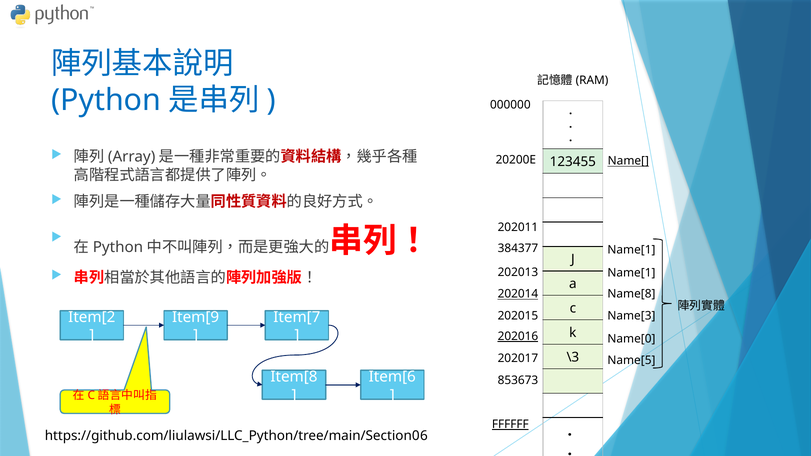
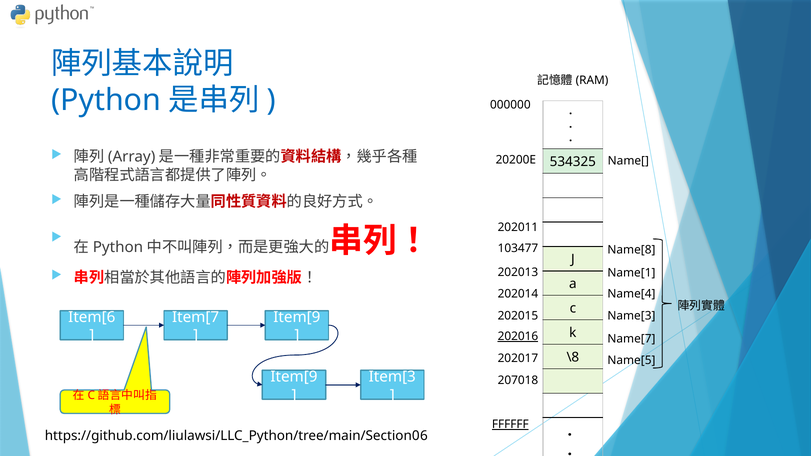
Name[ underline: present -> none (628, 161)
123455: 123455 -> 534325 (573, 162)
384377: 384377 -> 103477 (518, 248)
Name[1: Name[1 -> Name[8 (631, 250)
Name[8: Name[8 -> Name[4 (631, 294)
202014 underline: present -> none (518, 294)
Item[2: Item[2 -> Item[6 (92, 317)
Item[9: Item[9 -> Item[7 (196, 317)
Item[7: Item[7 -> Item[9 (297, 317)
Name[0: Name[0 -> Name[7 (631, 339)
\3: \3 -> \8 (573, 357)
Item[8: Item[8 -> Item[9 (294, 377)
Item[6: Item[6 -> Item[3 (392, 377)
853673: 853673 -> 207018 (518, 381)
